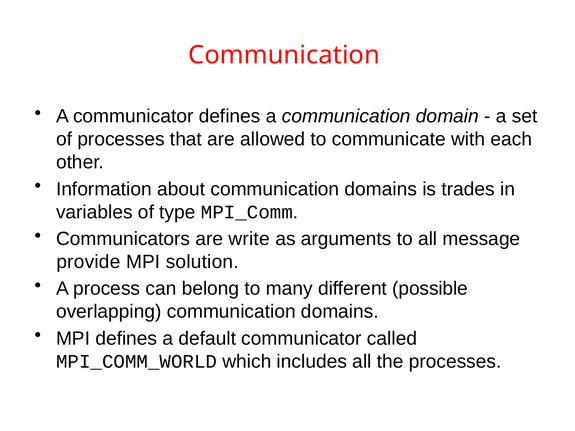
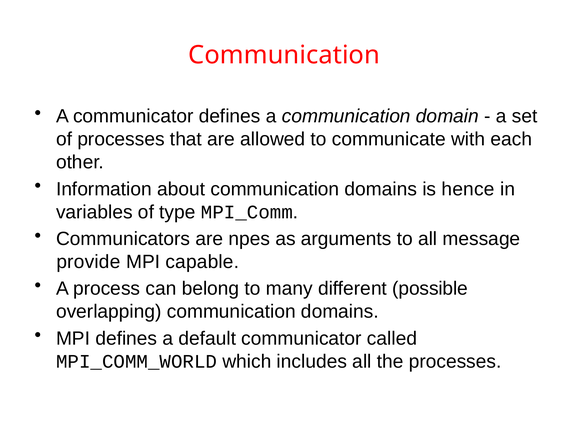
trades: trades -> hence (468, 189)
write: write -> npes (249, 239)
solution: solution -> capable (202, 262)
